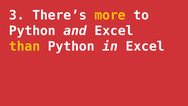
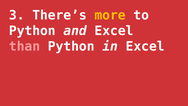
than colour: yellow -> pink (25, 46)
